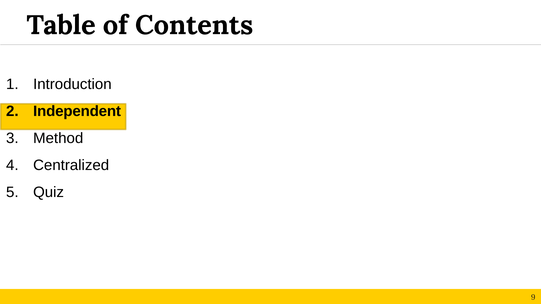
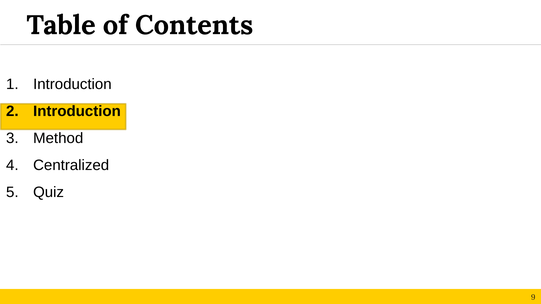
Independent: Independent -> Introduction (77, 111)
